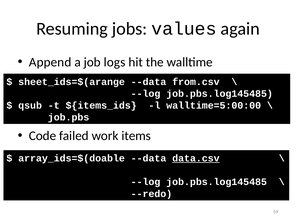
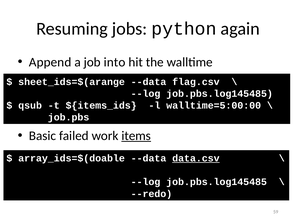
values: values -> python (184, 29)
logs: logs -> into (115, 62)
from.csv: from.csv -> flag.csv (196, 82)
Code: Code -> Basic (42, 136)
items underline: none -> present (136, 136)
